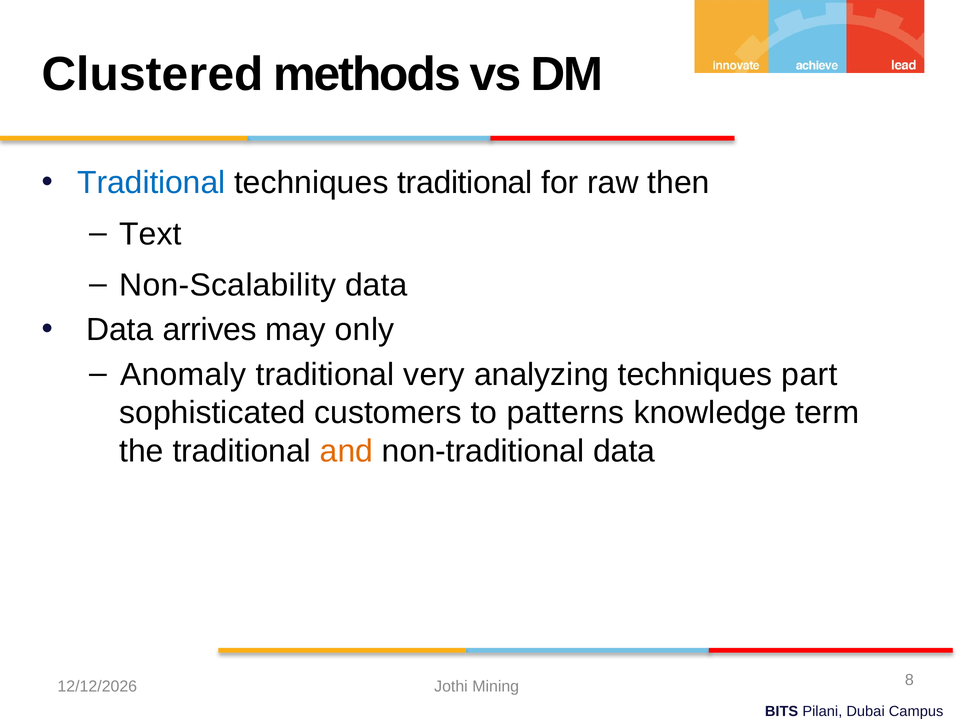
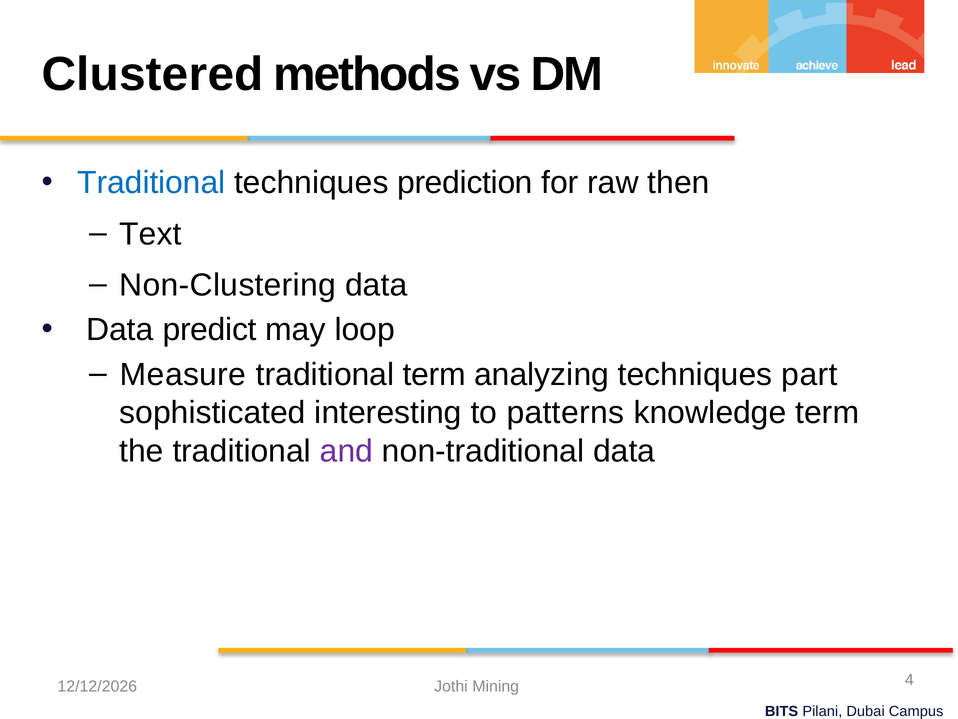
techniques traditional: traditional -> prediction (465, 183)
Non-Scalability: Non-Scalability -> Non-Clustering (228, 285)
arrives: arrives -> predict (210, 330)
only: only -> loop (365, 330)
Anomaly: Anomaly -> Measure (183, 374)
traditional very: very -> term (434, 374)
customers: customers -> interesting (388, 413)
and colour: orange -> purple (346, 451)
8: 8 -> 4 (909, 680)
